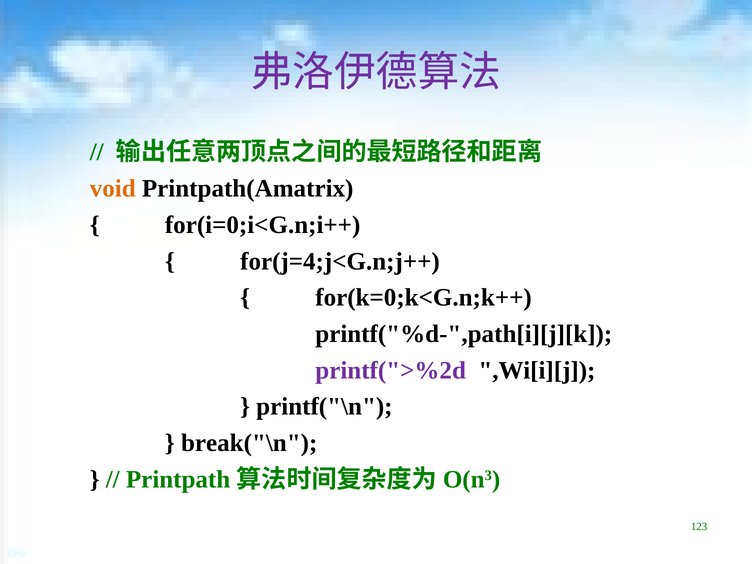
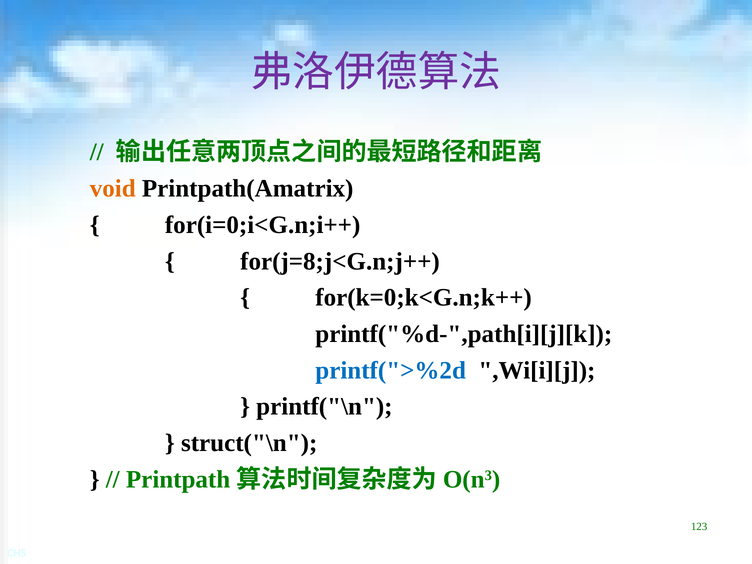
for(j=4;j<G.n;j++: for(j=4;j<G.n;j++ -> for(j=8;j<G.n;j++ (340, 261)
printf(">%2d colour: purple -> blue (391, 370)
break("\n: break("\n -> struct("\n (249, 443)
